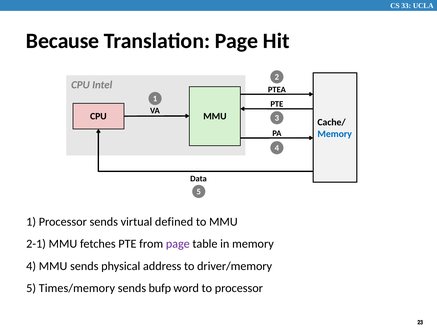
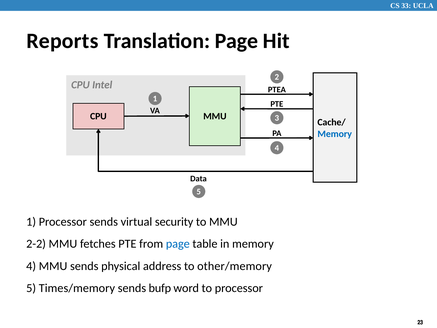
Because: Because -> Reports (62, 41)
defined: defined -> security (174, 222)
2-1: 2-1 -> 2-2 (36, 244)
page colour: purple -> blue (178, 244)
driver/memory: driver/memory -> other/memory (235, 266)
